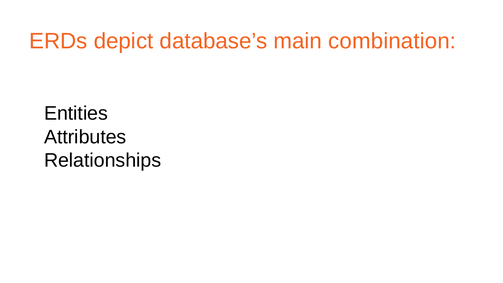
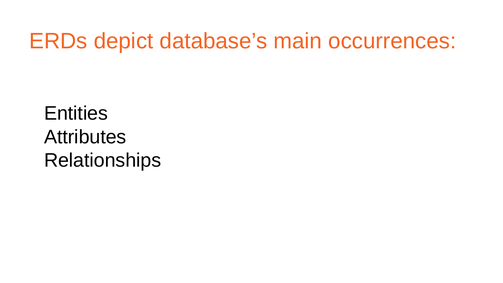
combination: combination -> occurrences (392, 41)
